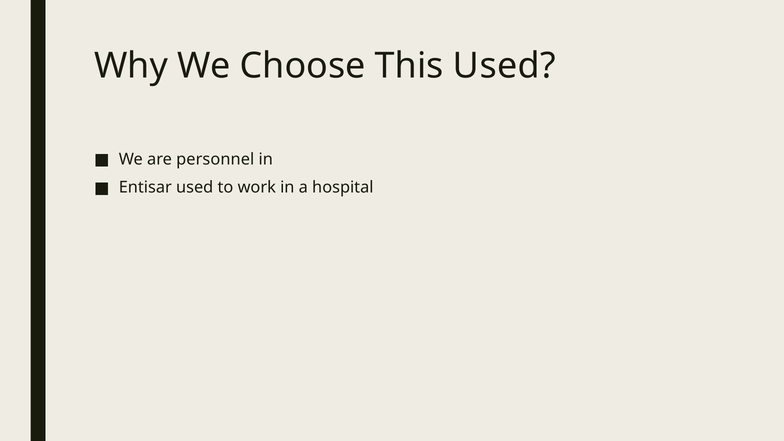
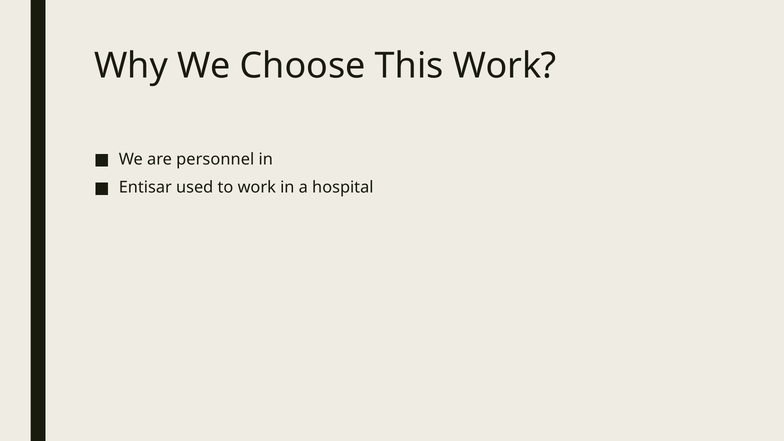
This Used: Used -> Work (505, 66)
